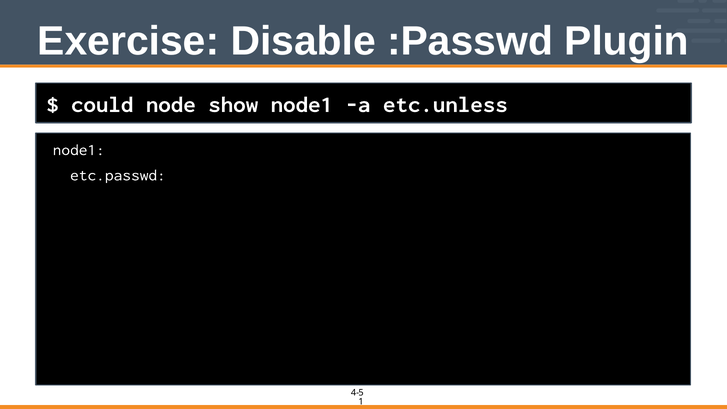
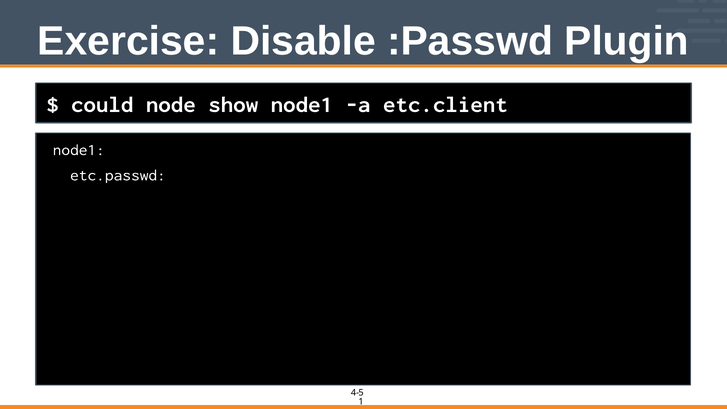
etc.unless: etc.unless -> etc.client (445, 104)
